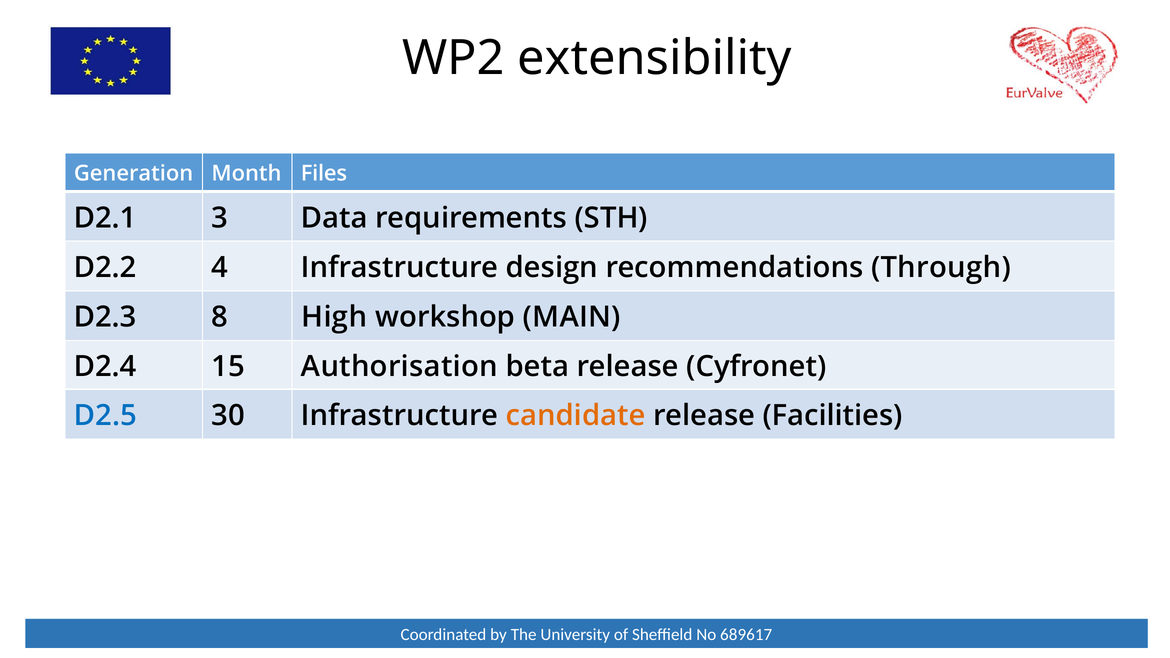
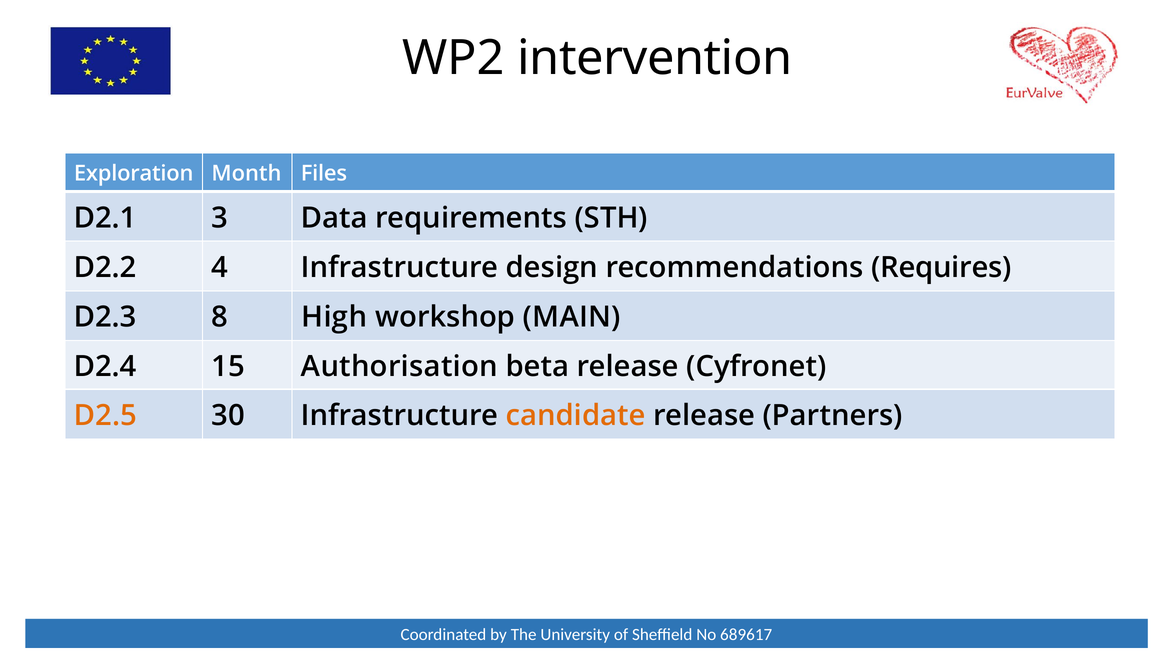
extensibility: extensibility -> intervention (655, 58)
Generation: Generation -> Exploration (134, 173)
Through: Through -> Requires (941, 268)
D2.5 colour: blue -> orange (105, 416)
Facilities: Facilities -> Partners (833, 416)
